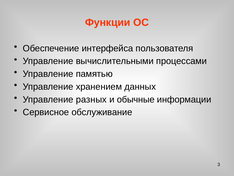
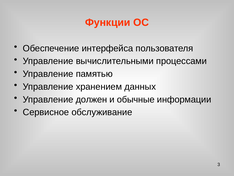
разных: разных -> должен (91, 99)
